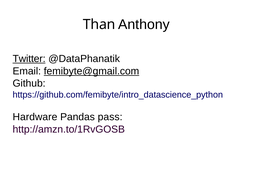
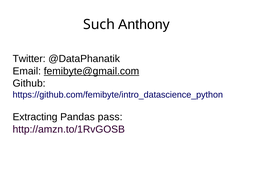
Than: Than -> Such (99, 24)
Twitter underline: present -> none (29, 59)
Hardware: Hardware -> Extracting (35, 117)
